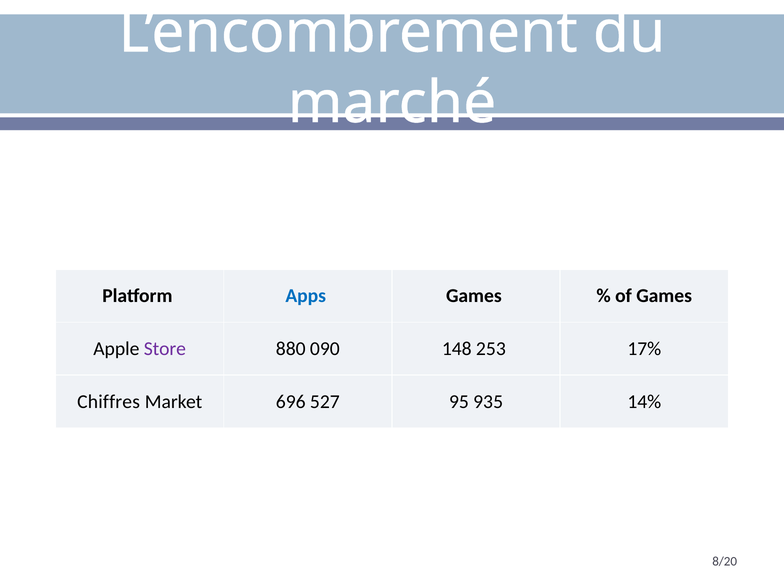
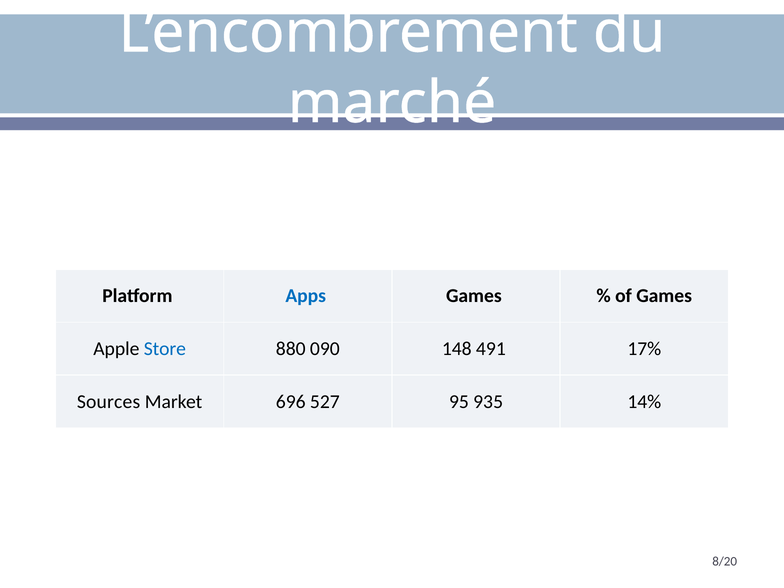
Store colour: purple -> blue (165, 349)
253: 253 -> 491 (491, 349)
Chiffres: Chiffres -> Sources (109, 402)
